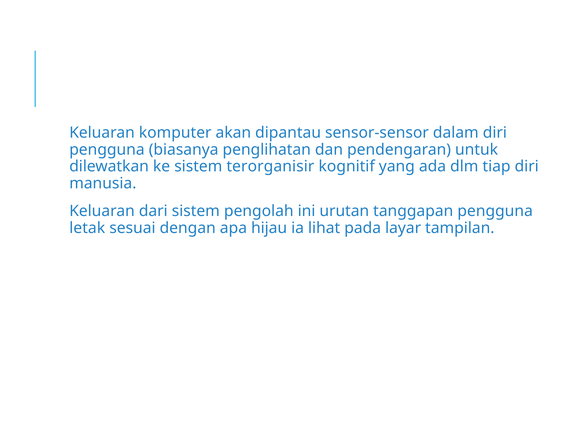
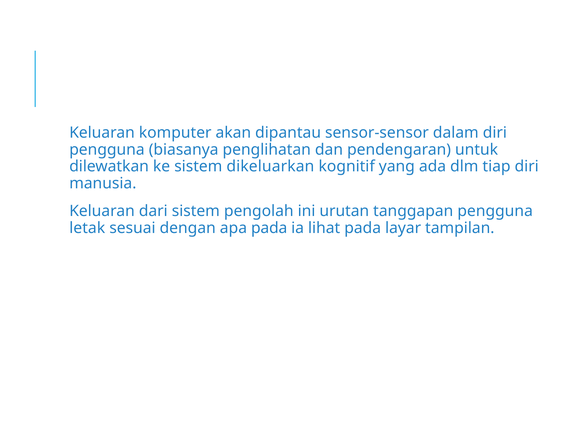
terorganisir: terorganisir -> dikeluarkan (270, 167)
apa hijau: hijau -> pada (269, 228)
